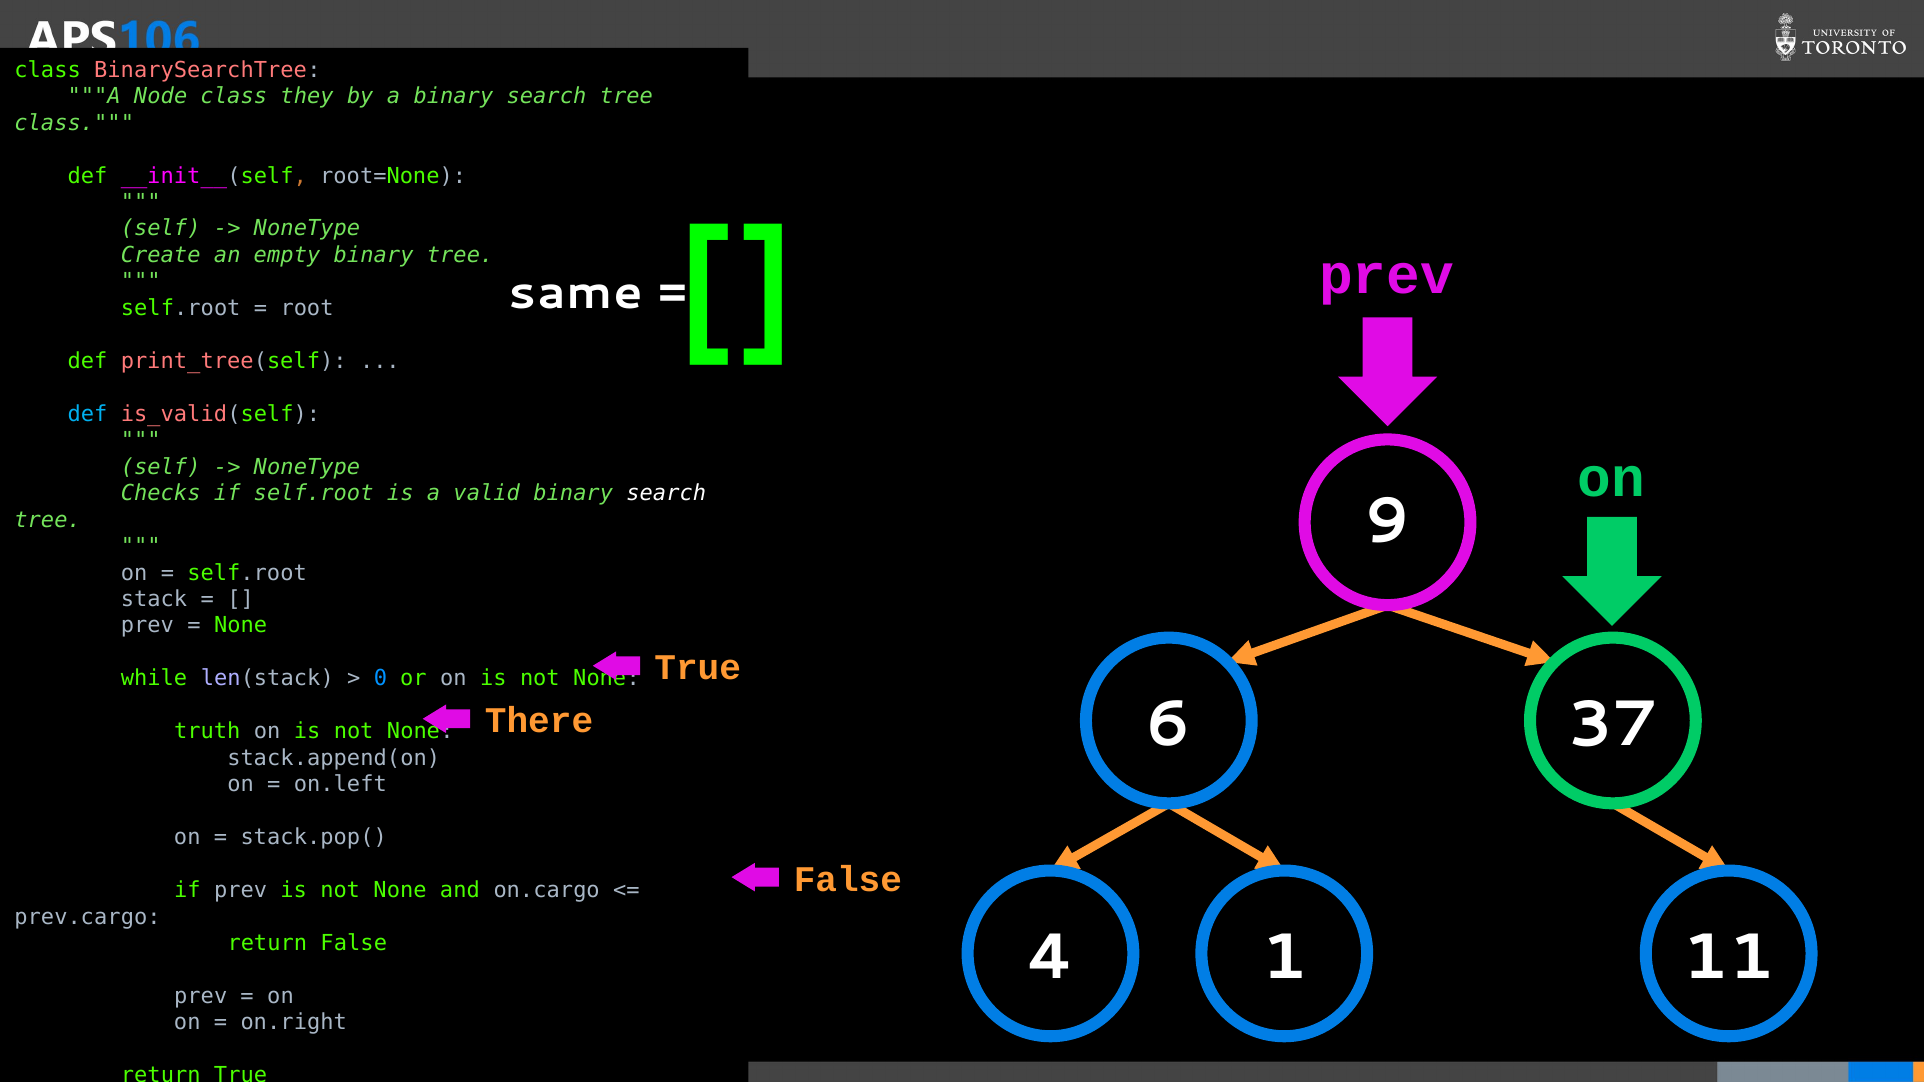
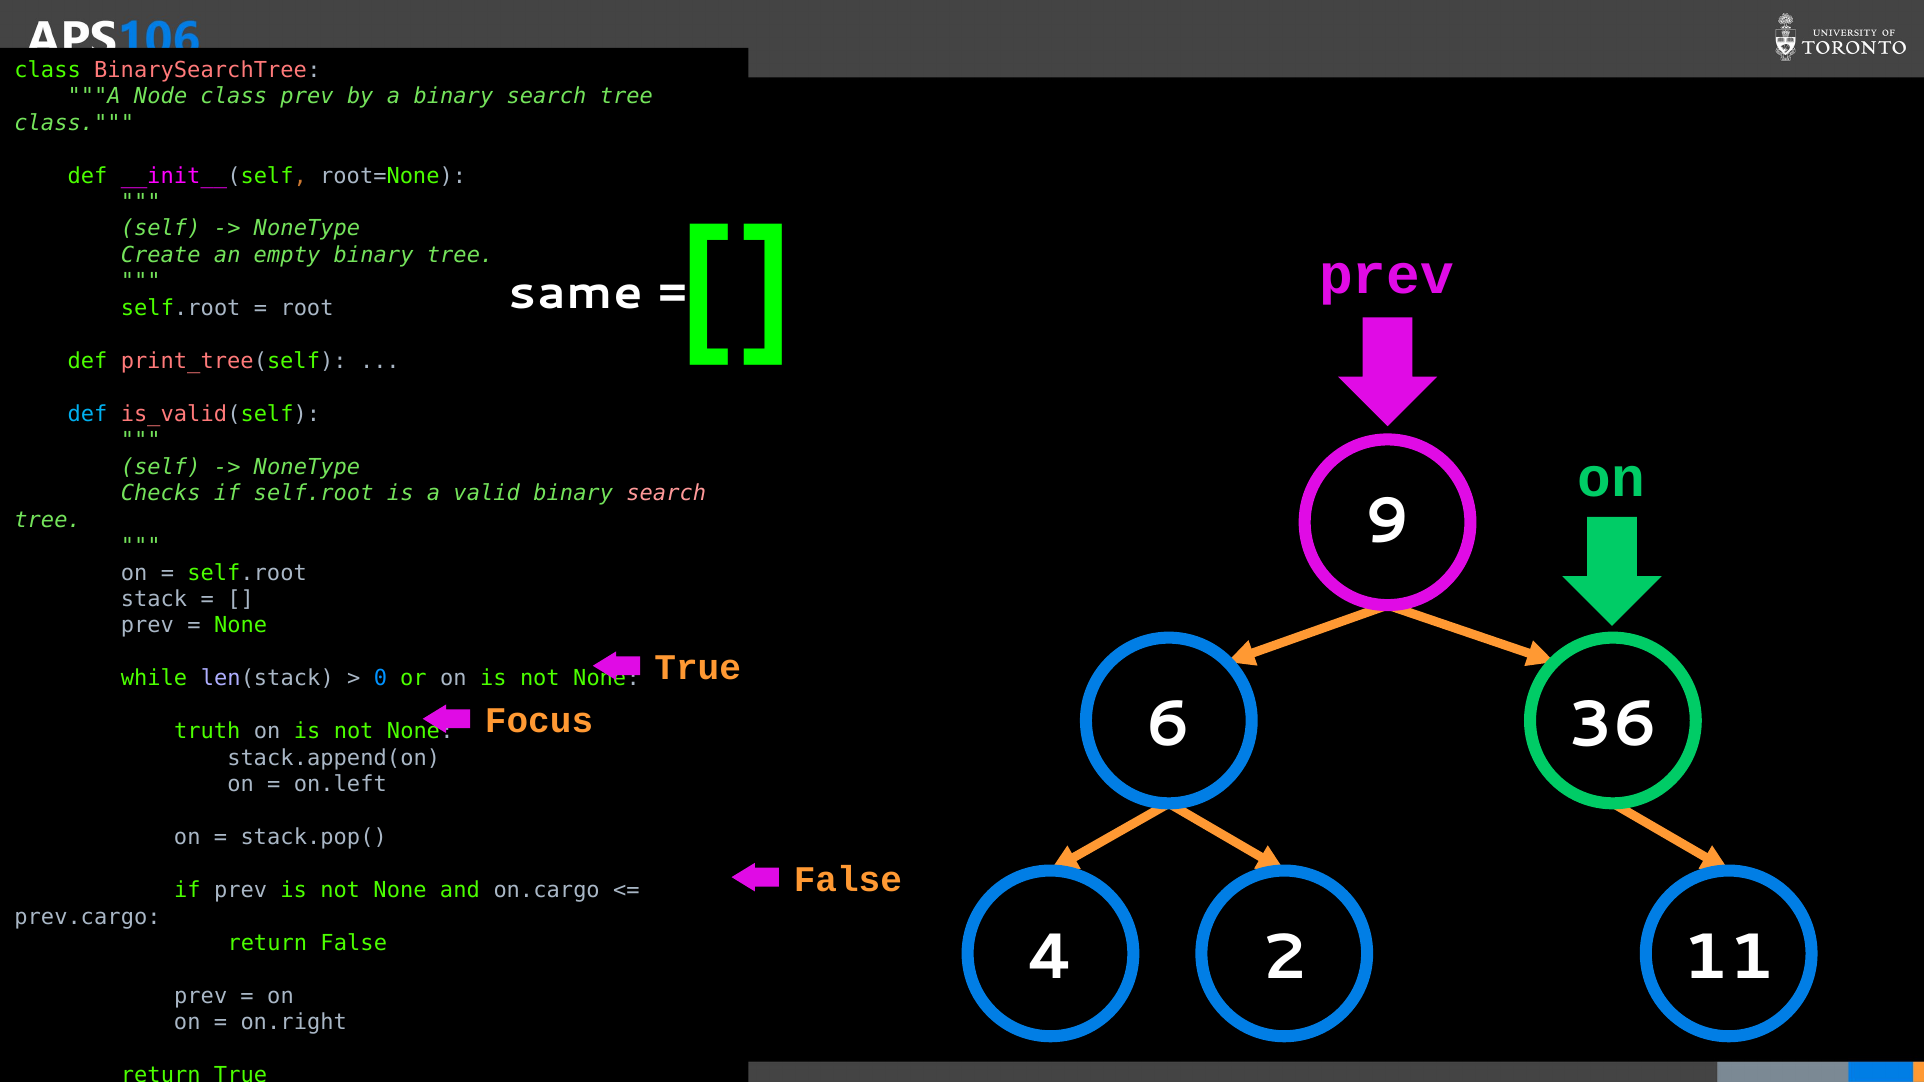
class they: they -> prev (307, 96)
search colour: white -> pink (666, 493)
37: 37 -> 36 (1613, 725)
There: There -> Focus (539, 721)
1: 1 -> 2 (1284, 958)
